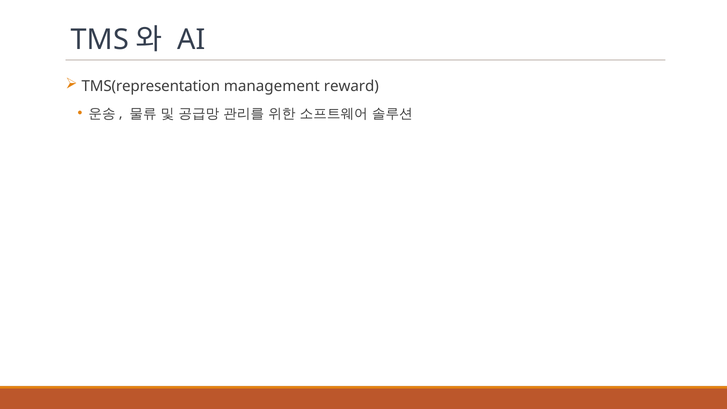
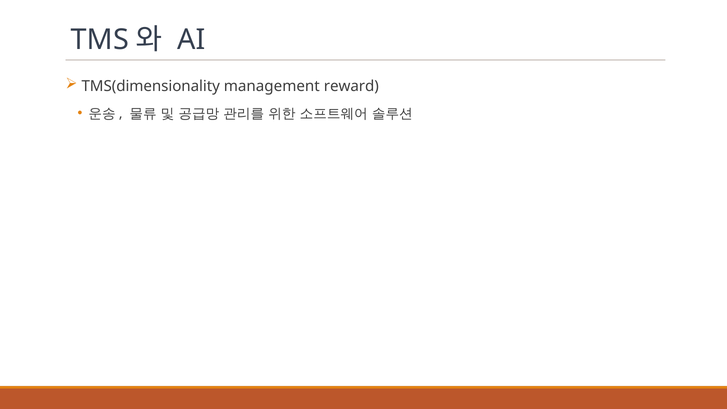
TMS(representation: TMS(representation -> TMS(dimensionality (151, 86)
